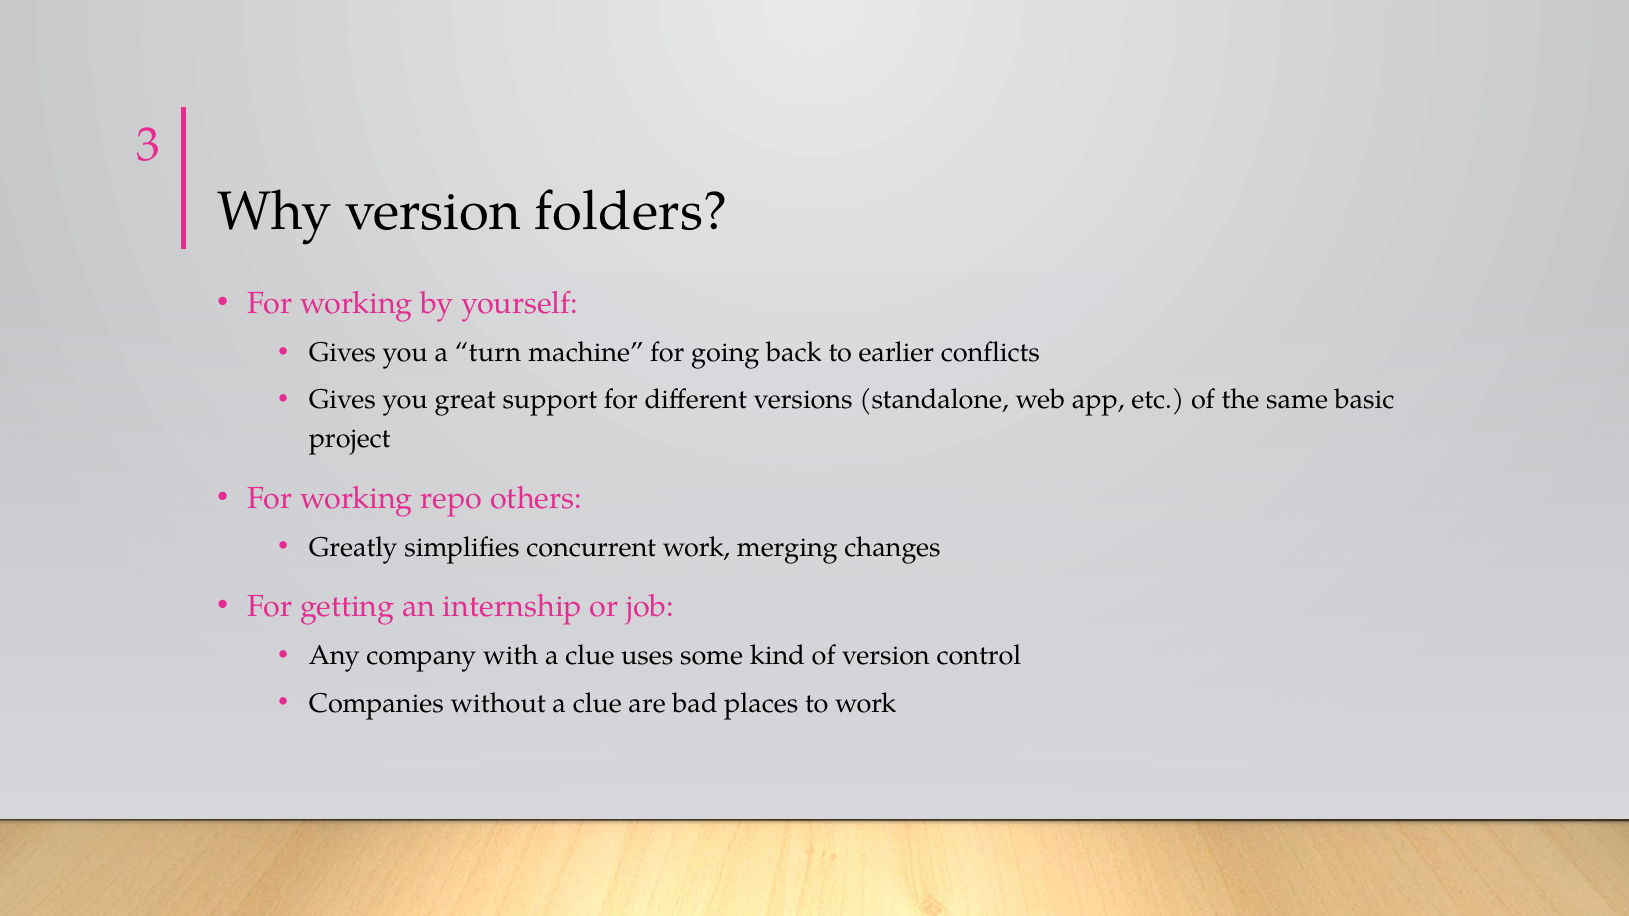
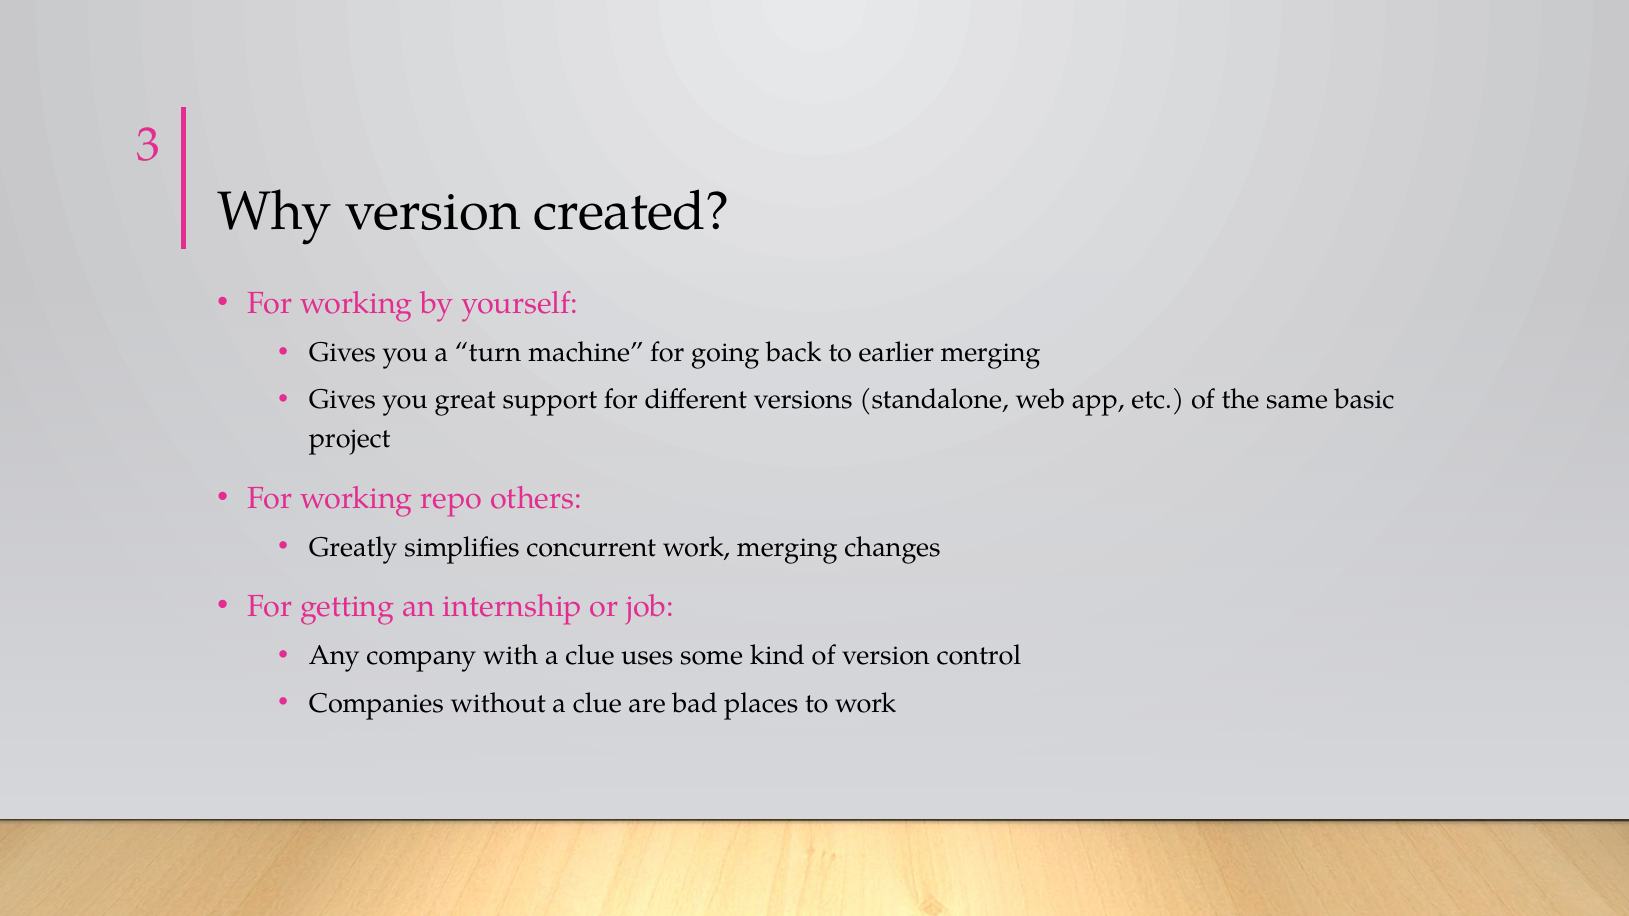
folders: folders -> created (632, 212)
earlier conflicts: conflicts -> merging (990, 353)
